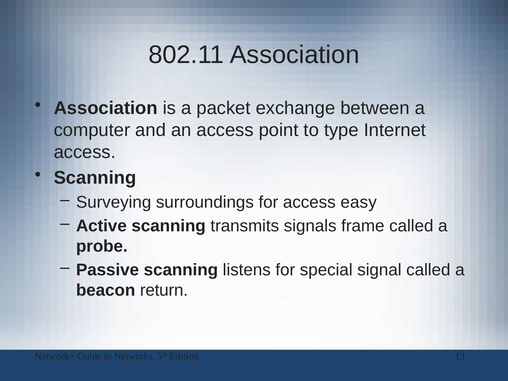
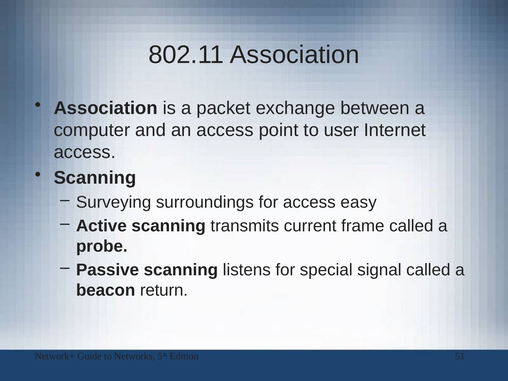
type: type -> user (341, 130)
signals: signals -> current (310, 226)
13: 13 -> 51 (460, 356)
